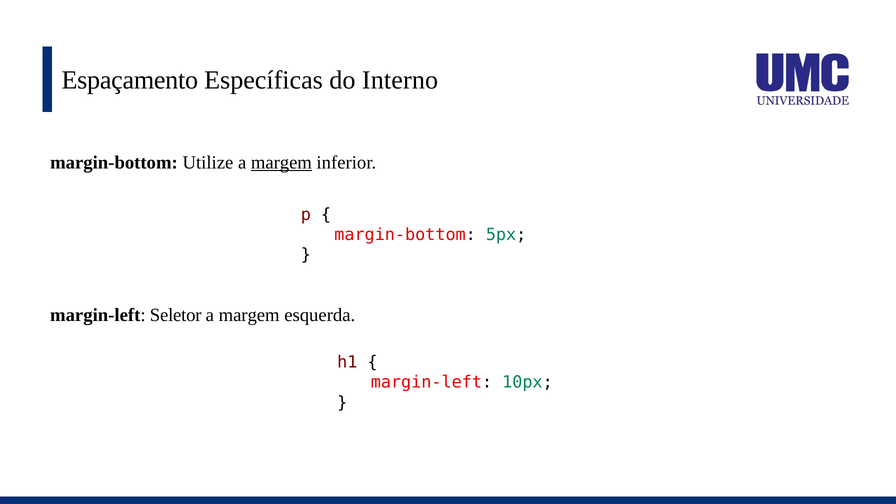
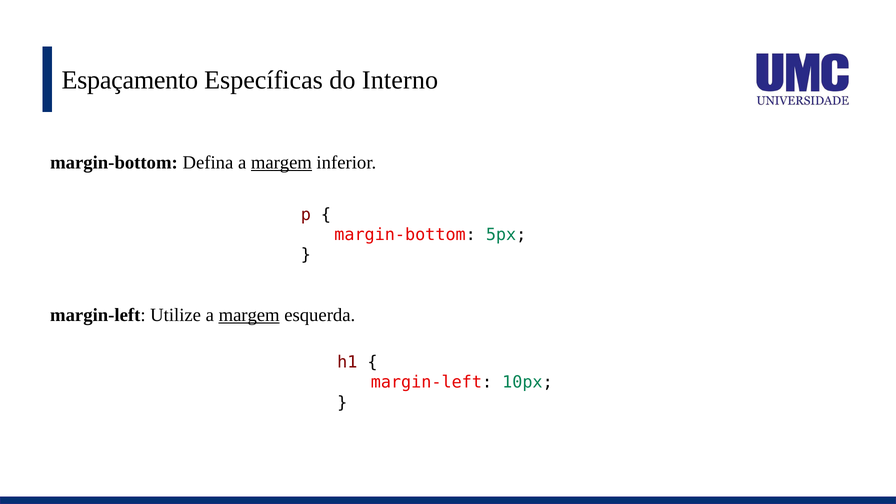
Utilize: Utilize -> Defina (208, 163)
Seletor: Seletor -> Utilize (176, 315)
margem underline: none -> present (249, 315)
